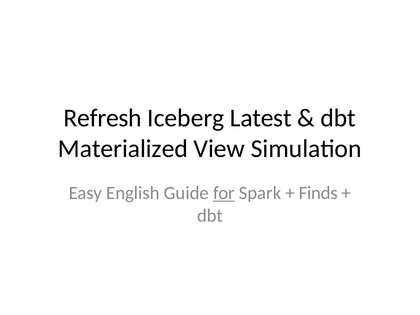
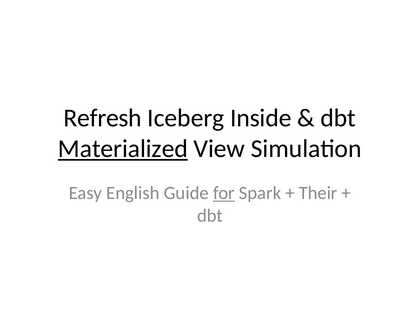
Latest: Latest -> Inside (261, 118)
Materialized underline: none -> present (123, 149)
Finds: Finds -> Their (318, 193)
